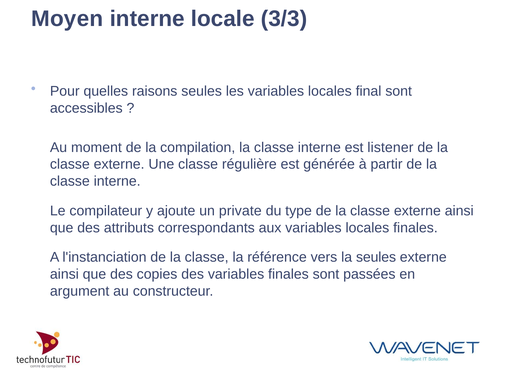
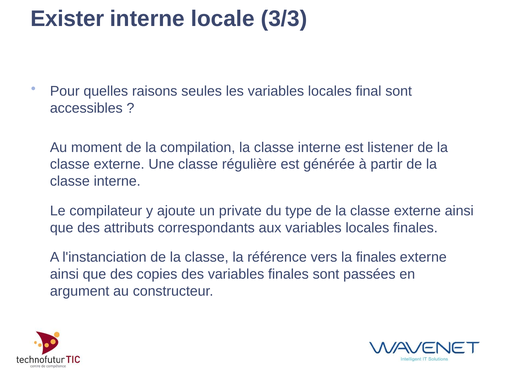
Moyen: Moyen -> Exister (67, 19)
la seules: seules -> finales (376, 257)
